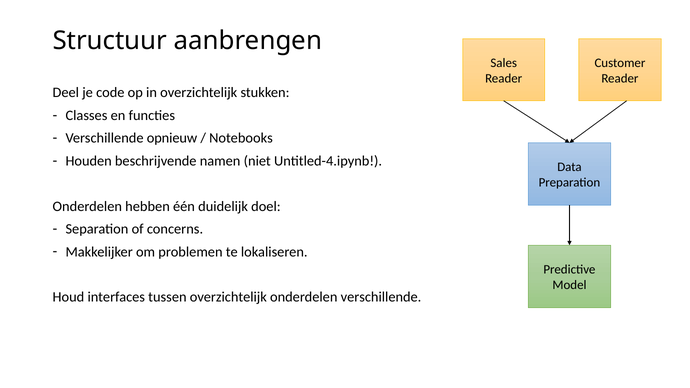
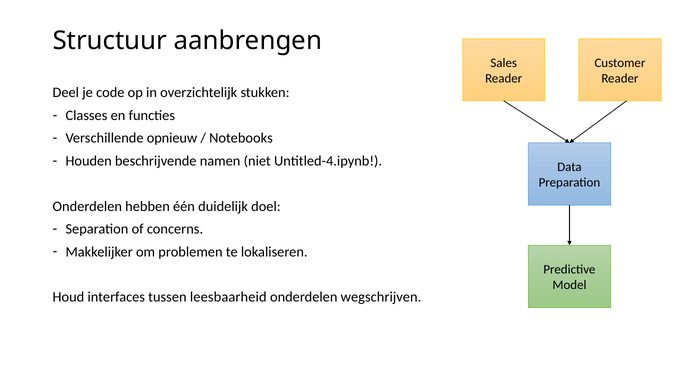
tussen overzichtelijk: overzichtelijk -> leesbaarheid (228, 297)
onderdelen verschillende: verschillende -> wegschrijven (381, 297)
